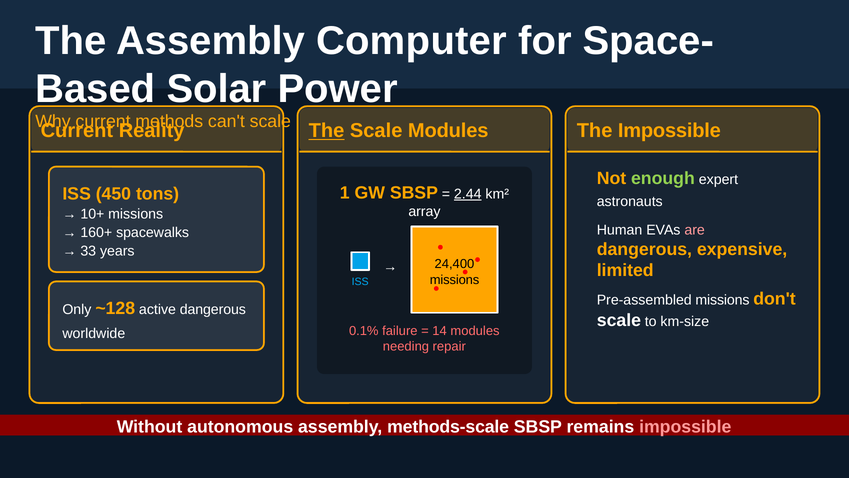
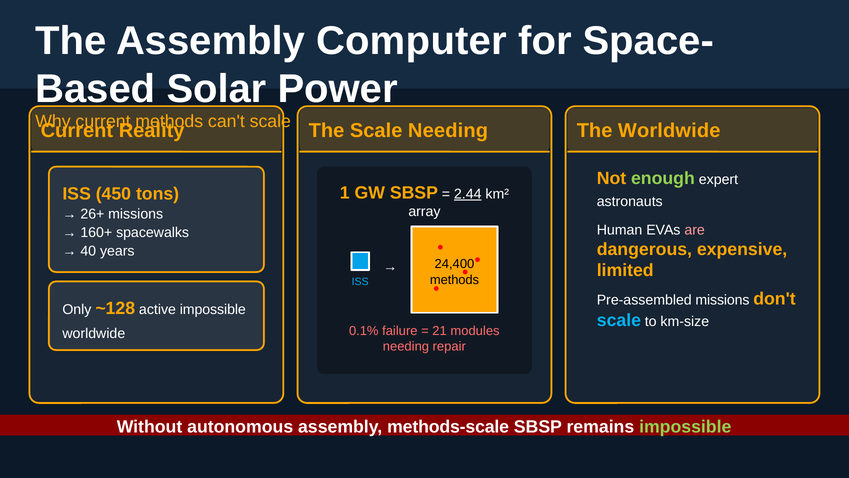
The underline: present -> none (327, 131)
Scale Modules: Modules -> Needing (448, 131)
The Impossible: Impossible -> Worldwide (669, 131)
10+: 10+ -> 26+ (92, 214)
33: 33 -> 40 (88, 251)
missions: missions -> methods (455, 280)
active dangerous: dangerous -> impossible (213, 310)
scale colour: white -> light blue (619, 320)
14: 14 -> 21 (440, 331)
impossible colour: pink -> light green (685, 426)
